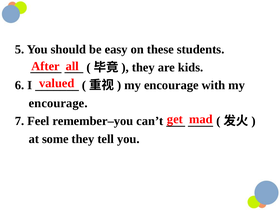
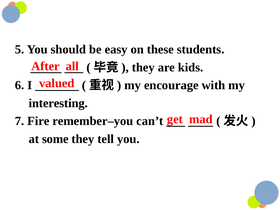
encourage: encourage -> interesting (58, 103)
Feel: Feel -> Fire (38, 121)
